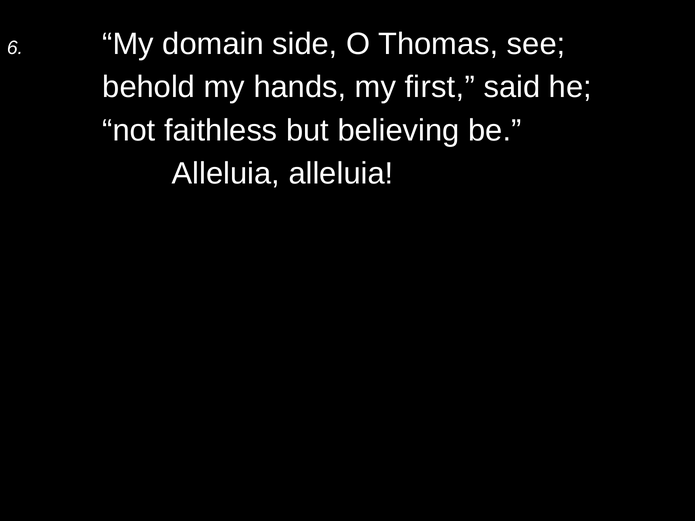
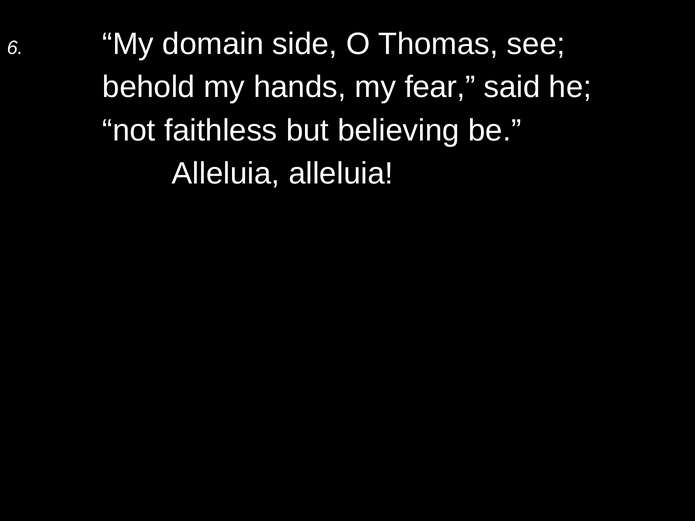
first: first -> fear (440, 87)
